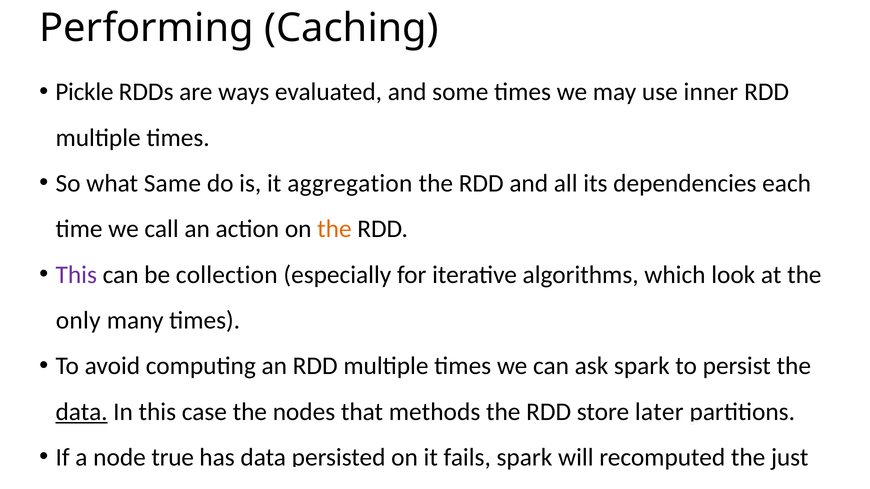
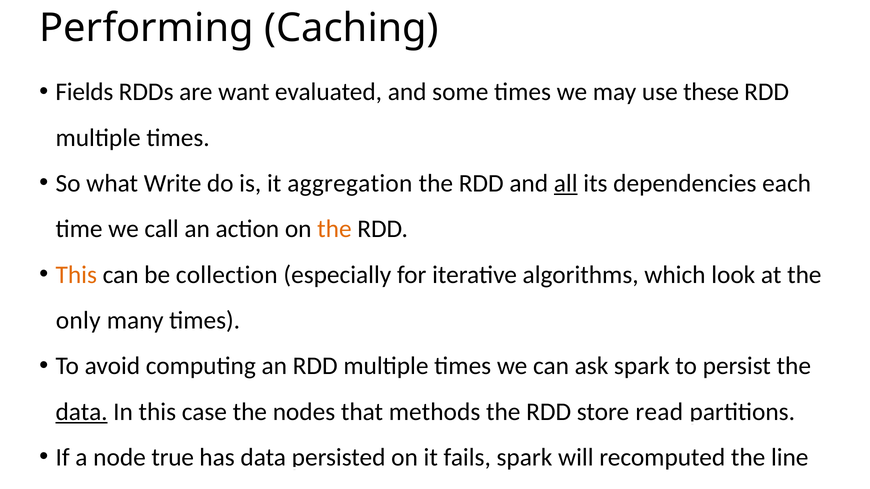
Pickle: Pickle -> Fields (84, 92)
ways: ways -> want (244, 92)
inner: inner -> these (711, 92)
Same: Same -> Write (173, 184)
all underline: none -> present (566, 184)
This colour: purple -> orange (76, 275)
later: later -> read (659, 412)
just: just -> line (790, 458)
